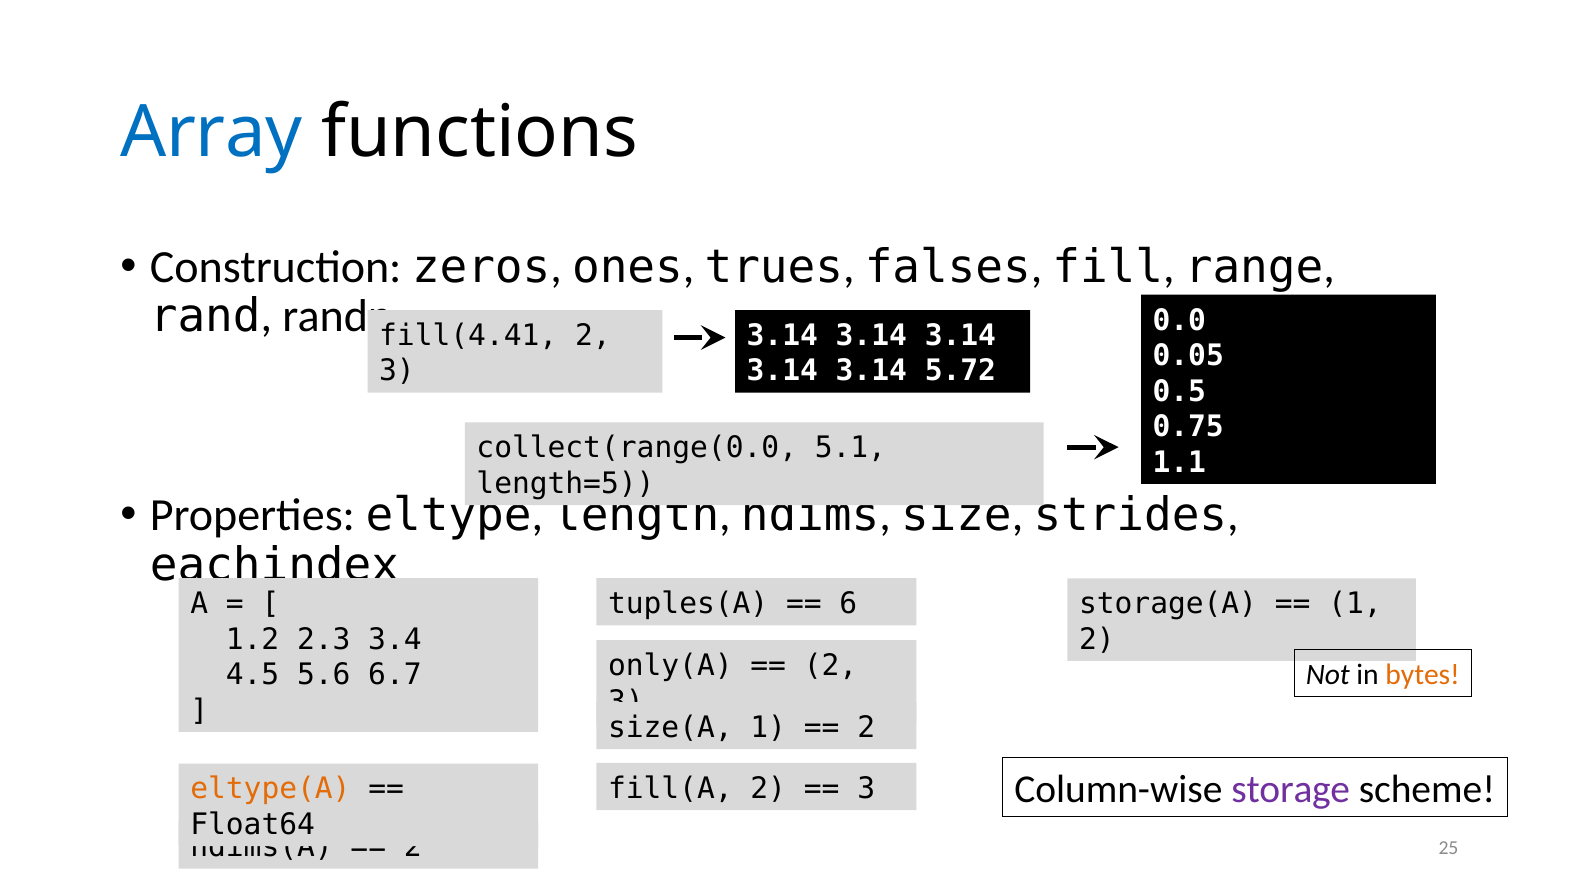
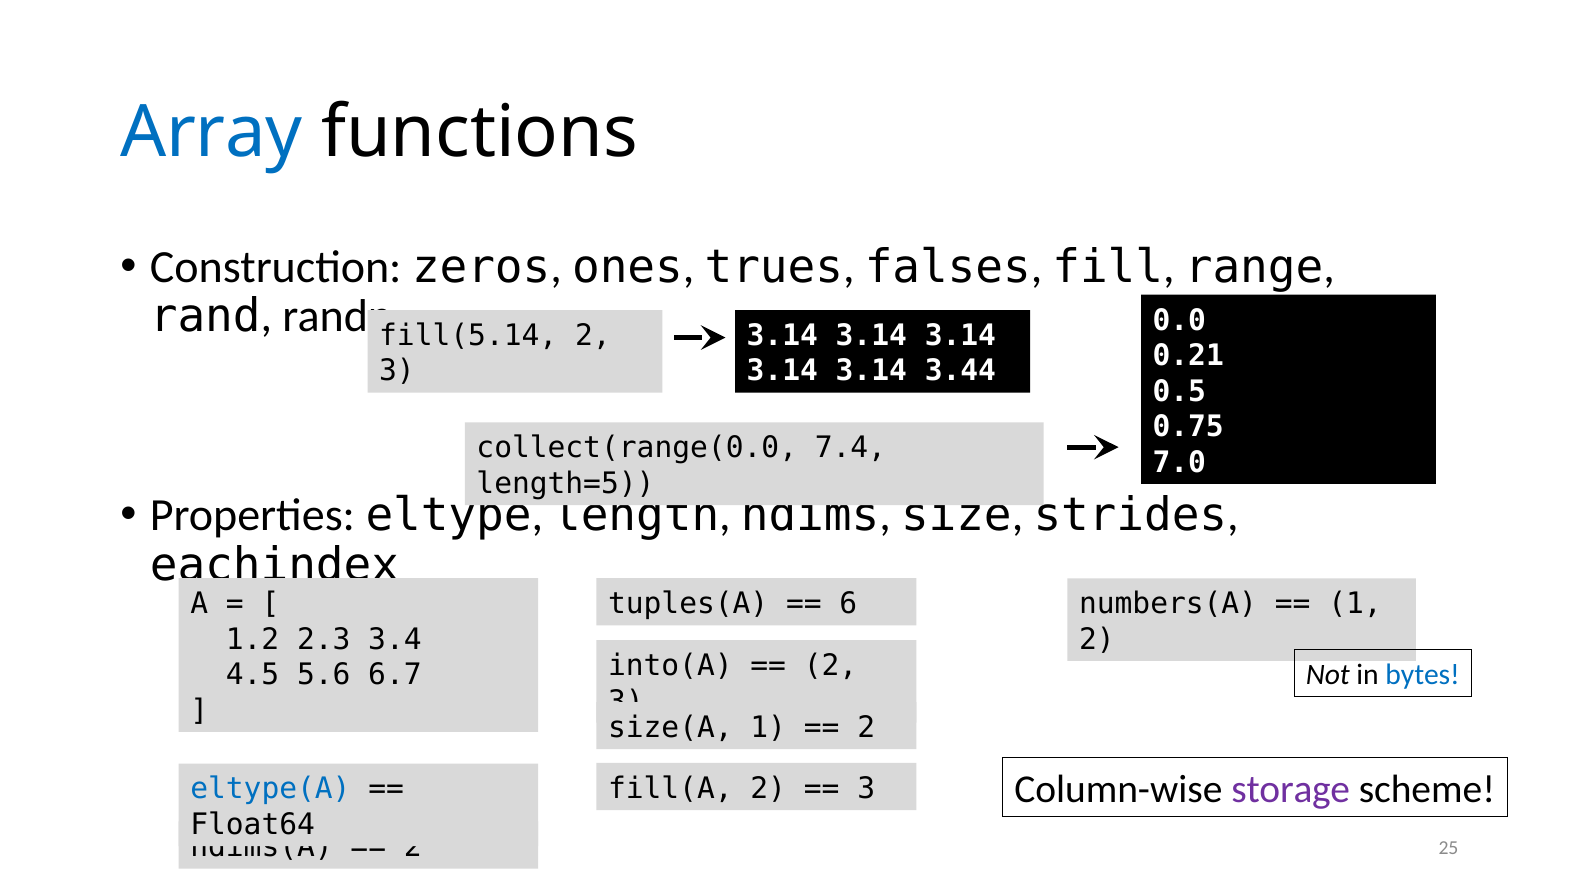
fill(4.41: fill(4.41 -> fill(5.14 (468, 336)
0.05: 0.05 -> 0.21 (1188, 356)
5.72: 5.72 -> 3.44 (960, 371)
5.1: 5.1 -> 7.4 (850, 448)
1.1: 1.1 -> 7.0 (1179, 463)
storage(A: storage(A -> numbers(A (1168, 604)
only(A: only(A -> into(A (670, 666)
bytes colour: orange -> blue (1423, 675)
eltype(A colour: orange -> blue (270, 789)
